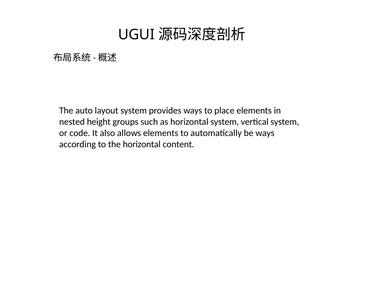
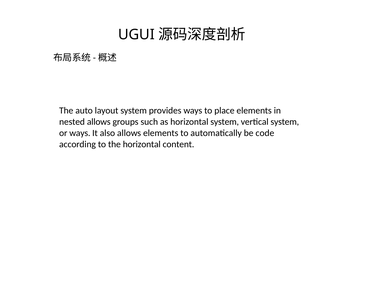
nested height: height -> allows (99, 122)
or code: code -> ways (80, 133)
be ways: ways -> code (265, 133)
